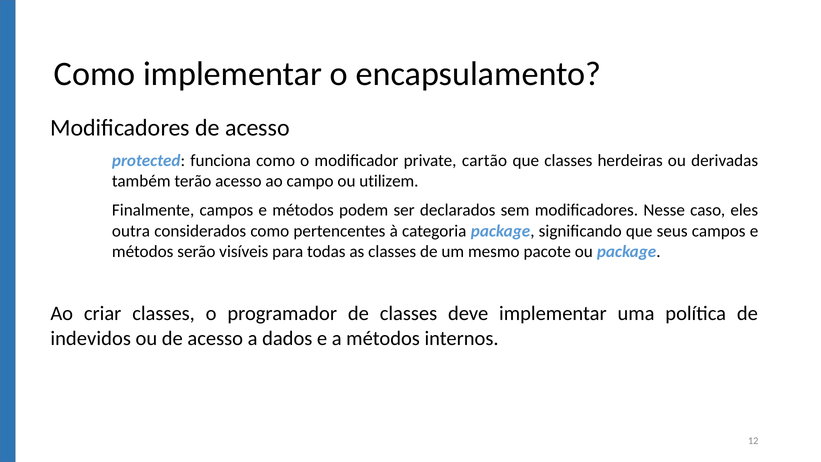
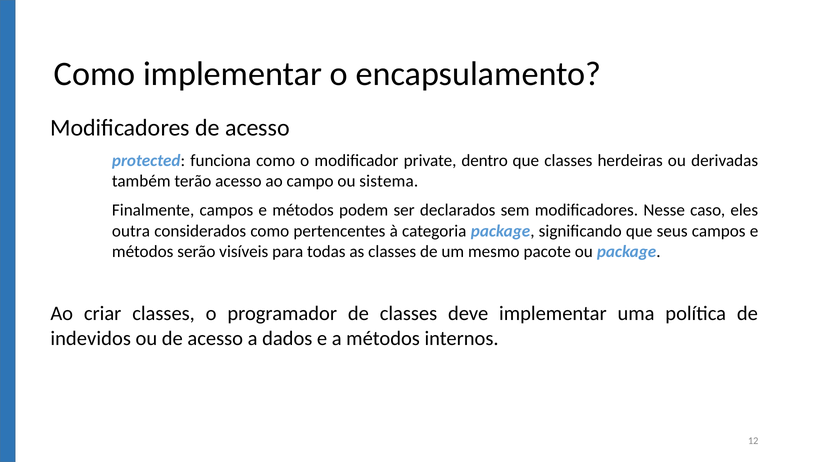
cartão: cartão -> dentro (485, 161)
utilizem: utilizem -> sistema (389, 181)
